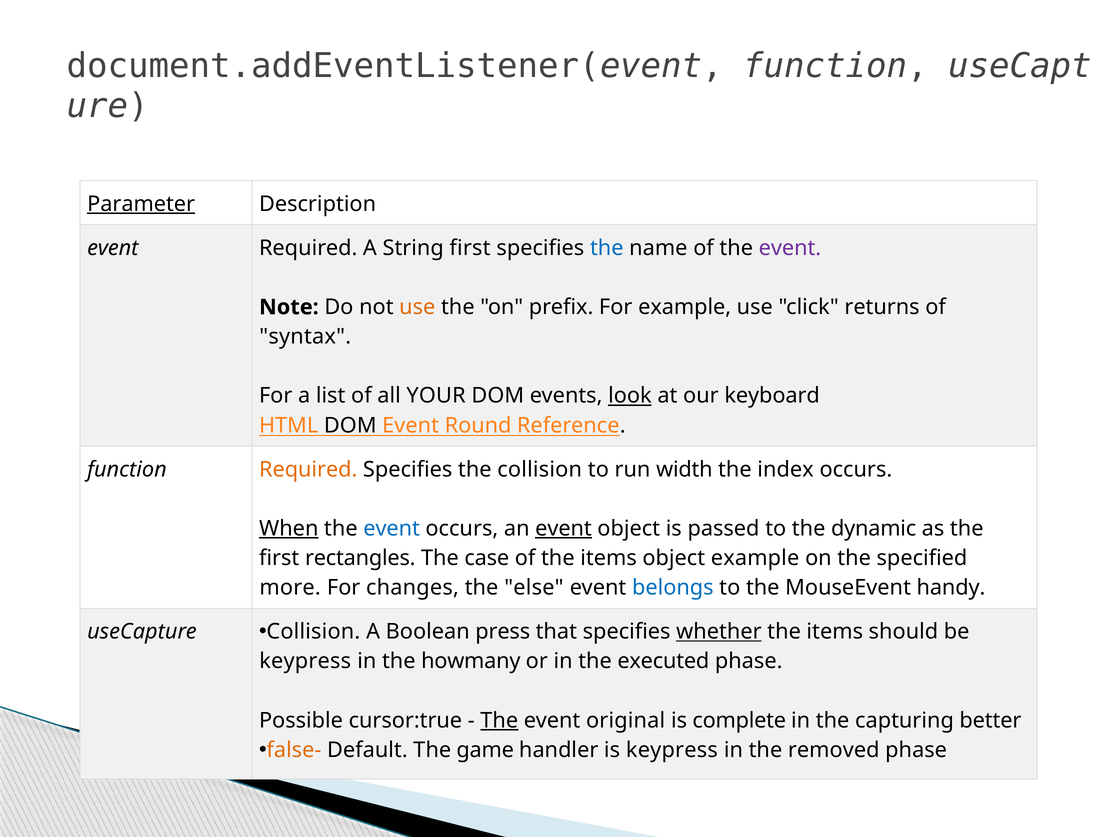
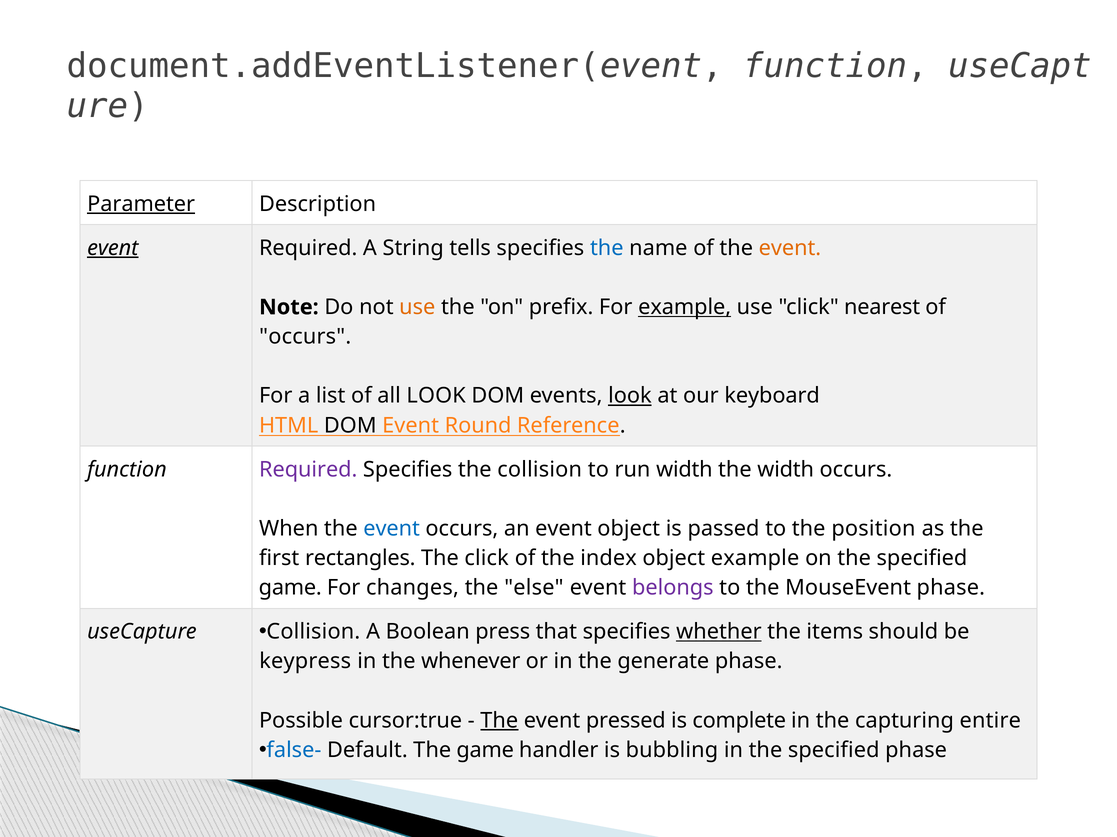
event underline: none -> present (113, 248)
String first: first -> tells (470, 248)
event colour: purple -> orange (790, 248)
example underline: none -> present (685, 307)
returns: returns -> nearest (882, 307)
syntax: syntax -> occurs (305, 337)
all YOUR: YOUR -> LOOK (436, 396)
Required colour: orange -> purple (308, 470)
the index: index -> width (786, 470)
When underline: present -> none (289, 529)
event underline: present -> none (563, 529)
dynamic: dynamic -> position (873, 529)
The case: case -> click (487, 559)
of the items: items -> index (609, 559)
more: more -> game (290, 588)
belongs colour: blue -> purple (673, 588)
MouseEvent handy: handy -> phase (951, 588)
howmany: howmany -> whenever (471, 662)
executed: executed -> generate (663, 662)
original: original -> pressed (626, 721)
better: better -> entire (990, 721)
false- colour: orange -> blue (294, 751)
is keypress: keypress -> bubbling (672, 751)
in the removed: removed -> specified (834, 751)
